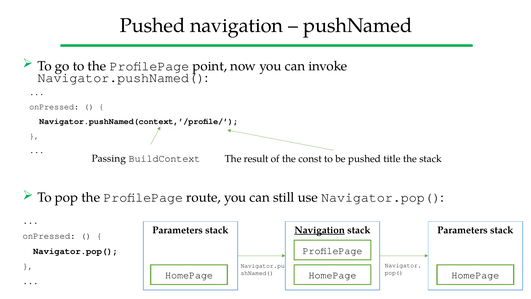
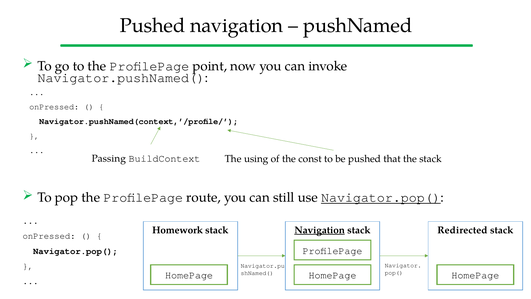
result: result -> using (256, 159)
title: title -> that (392, 159)
Navigator.pop( underline: none -> present (381, 197)
Parameters: Parameters -> Homework (178, 230)
Parameters: Parameters -> Redirected (462, 230)
